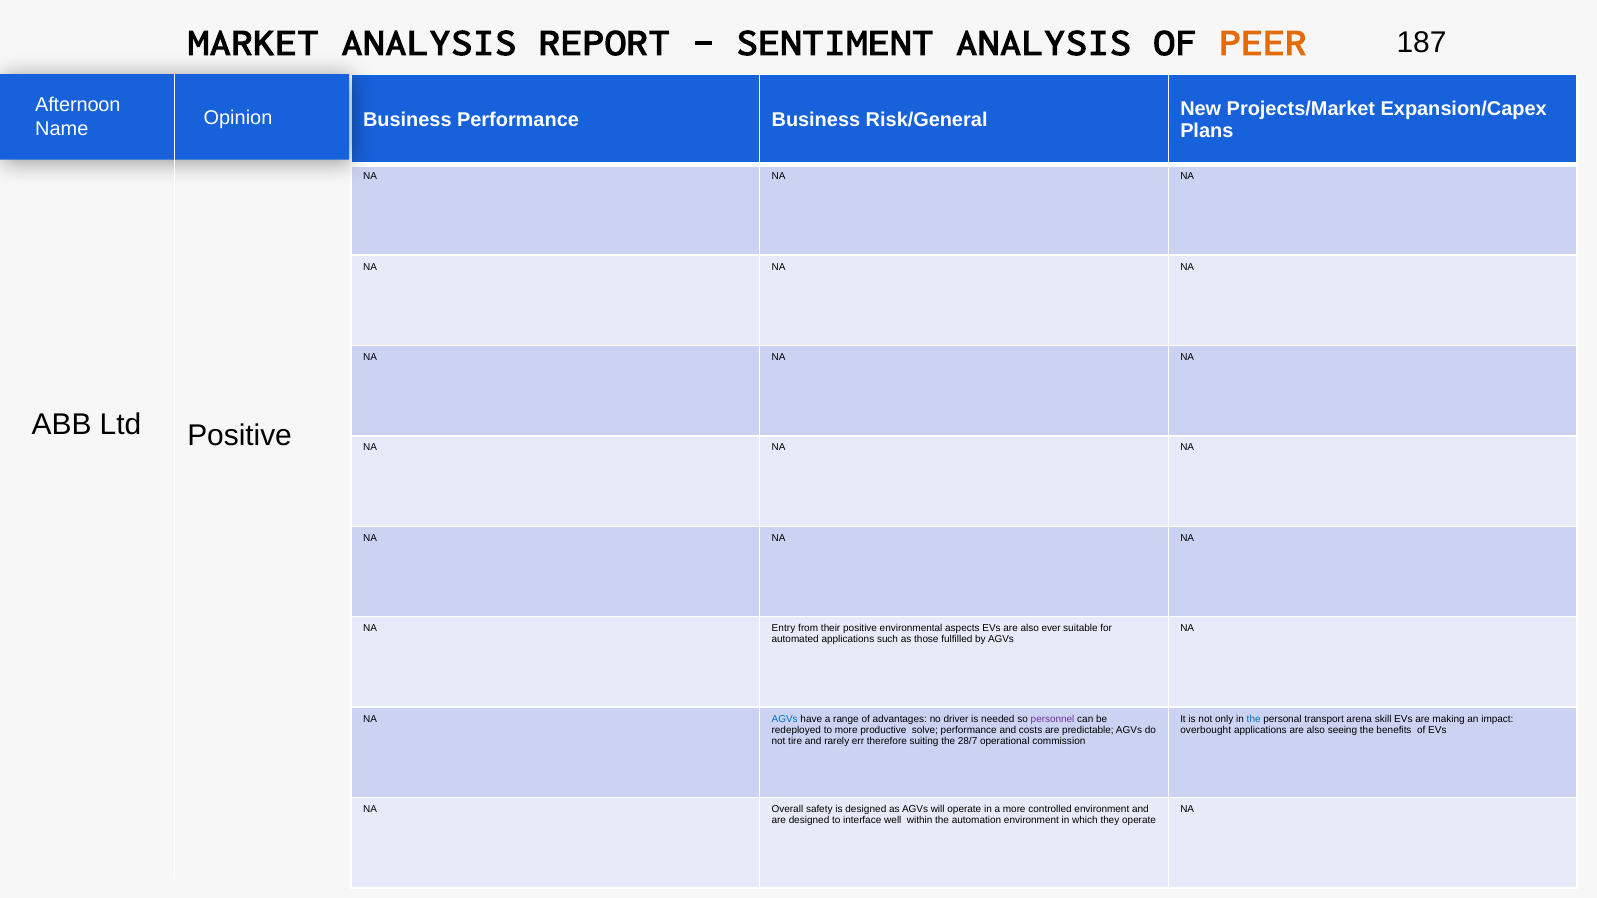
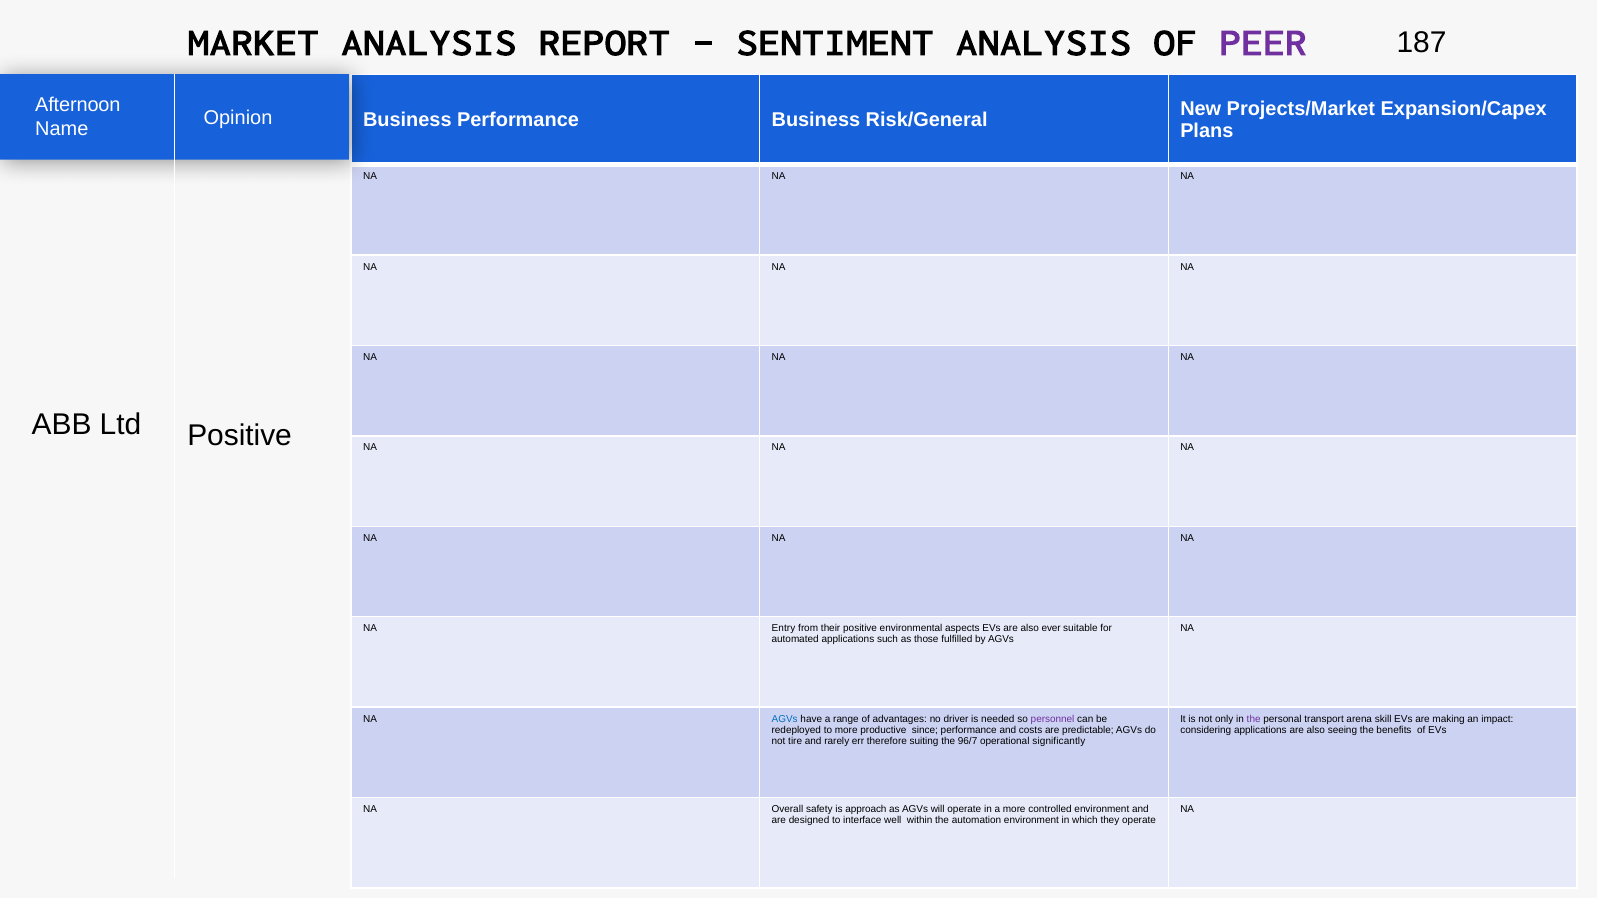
PEER colour: orange -> purple (1263, 42)
the colour: blue -> purple (1254, 719)
solve: solve -> since (925, 730)
overbought: overbought -> considering (1206, 730)
28/7: 28/7 -> 96/7 (968, 742)
commission: commission -> significantly (1059, 742)
is designed: designed -> approach (866, 810)
